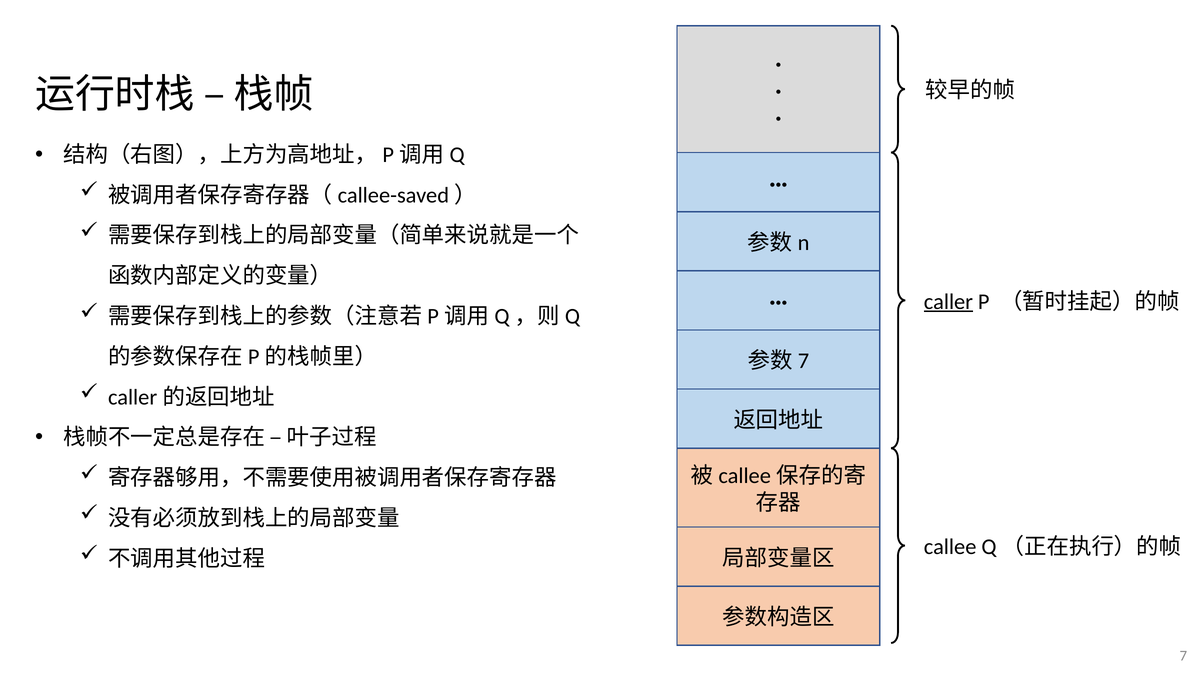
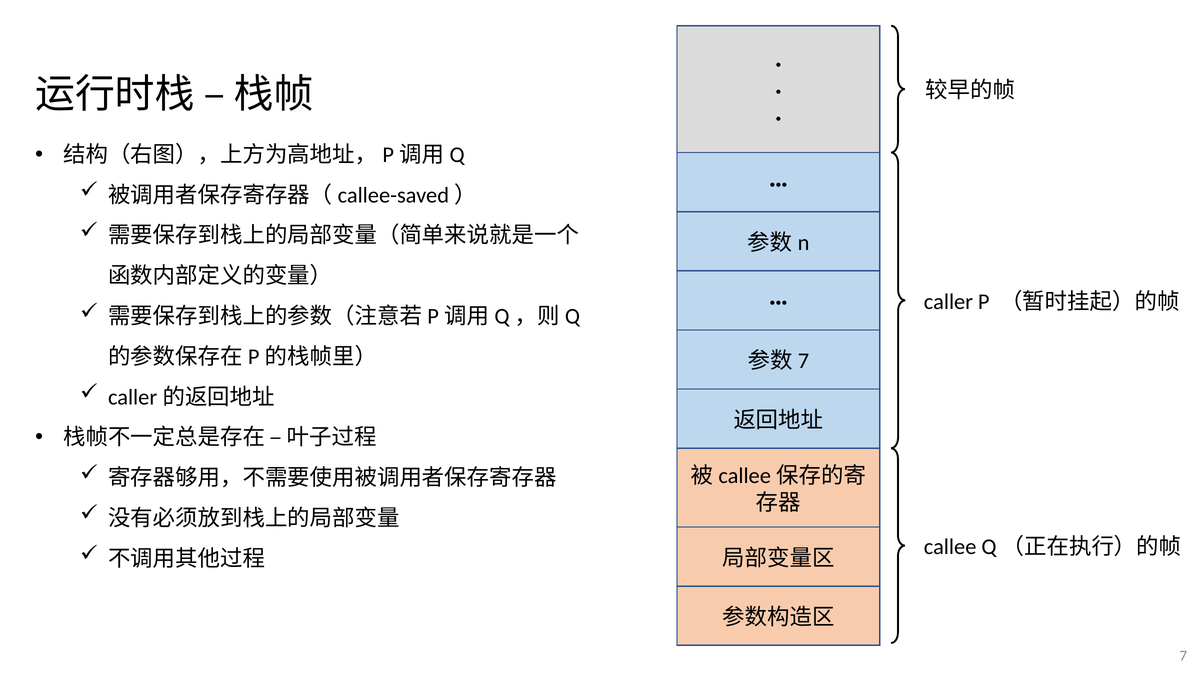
caller underline: present -> none (948, 302)
